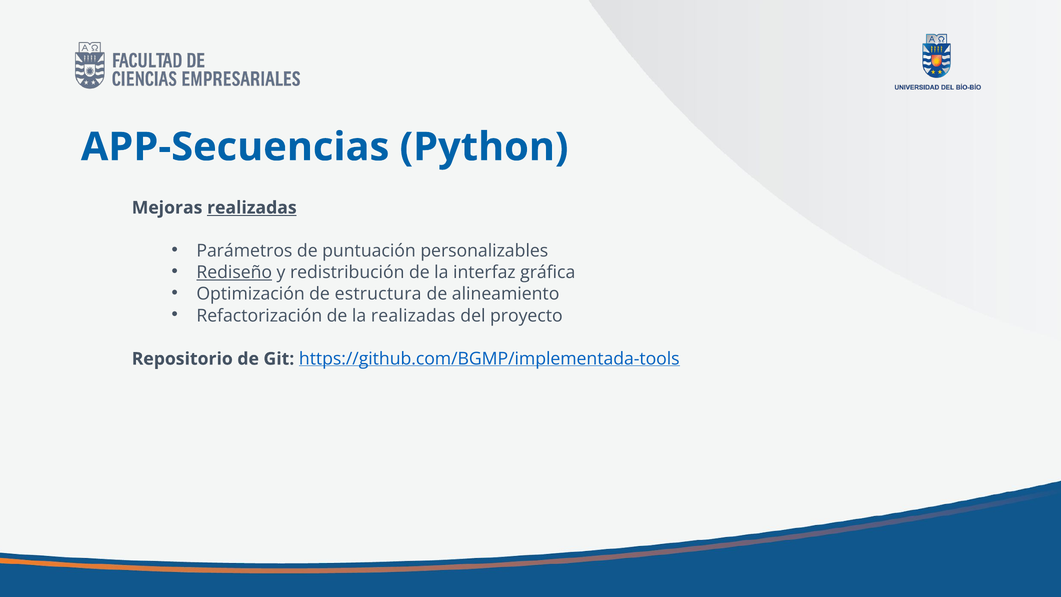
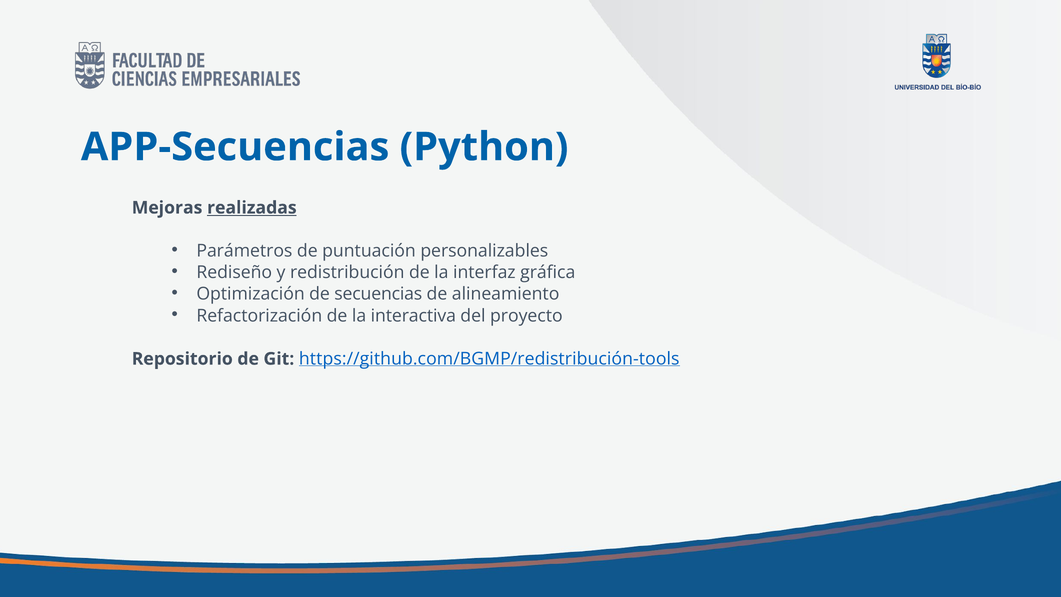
Rediseño underline: present -> none (234, 272)
estructura: estructura -> secuencias (378, 294)
la realizadas: realizadas -> interactiva (413, 316)
https://github.com/BGMP/implementada-tools: https://github.com/BGMP/implementada-tools -> https://github.com/BGMP/redistribución-tools (489, 359)
